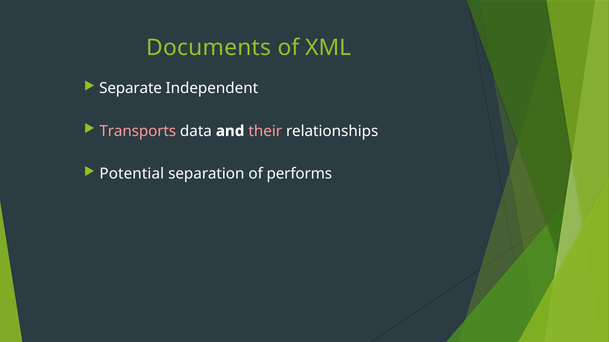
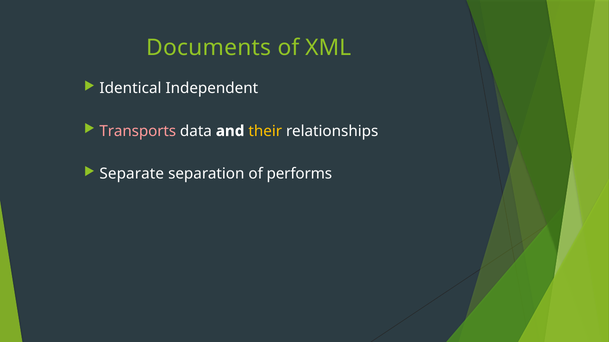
Separate: Separate -> Identical (130, 88)
their colour: pink -> yellow (265, 131)
Potential: Potential -> Separate (132, 174)
